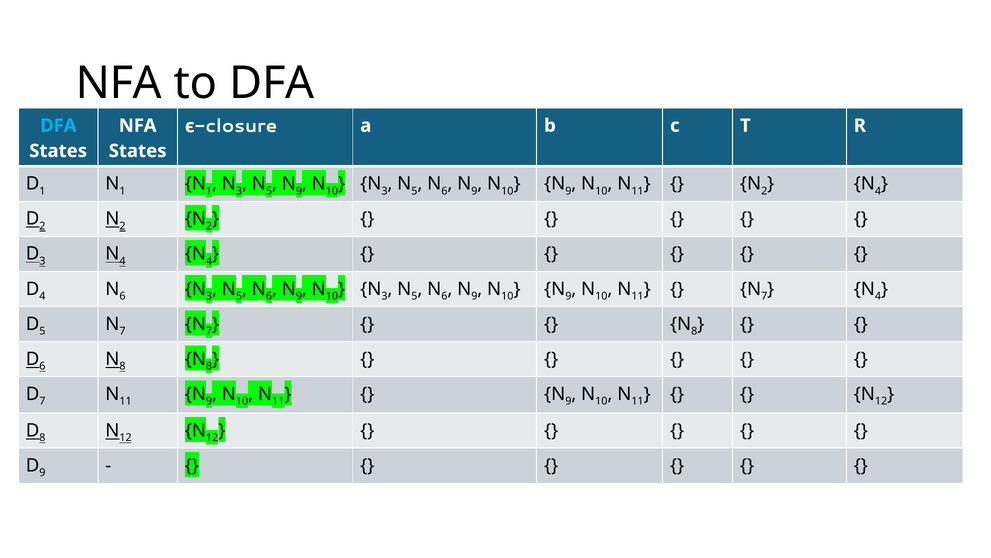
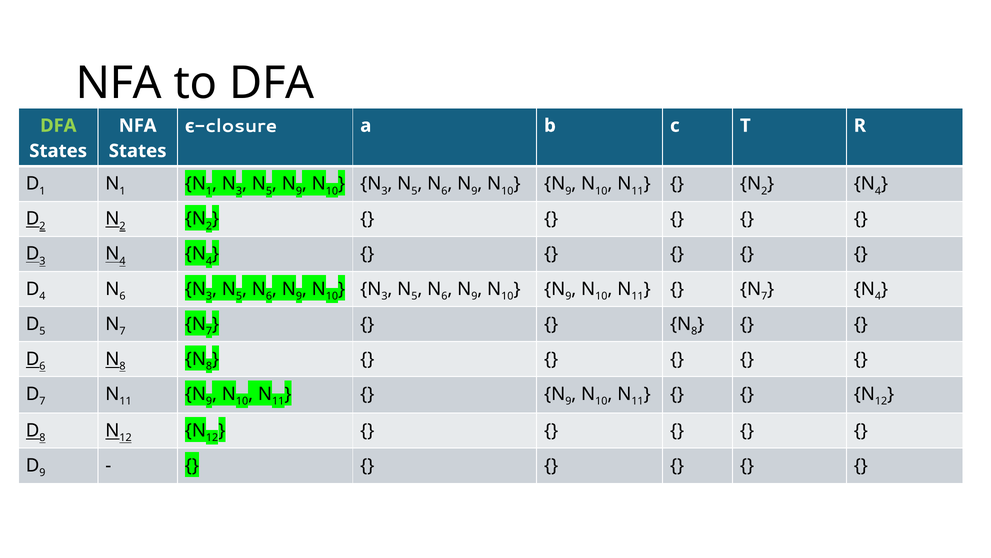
DFA colour: light blue -> light green (58, 126)
